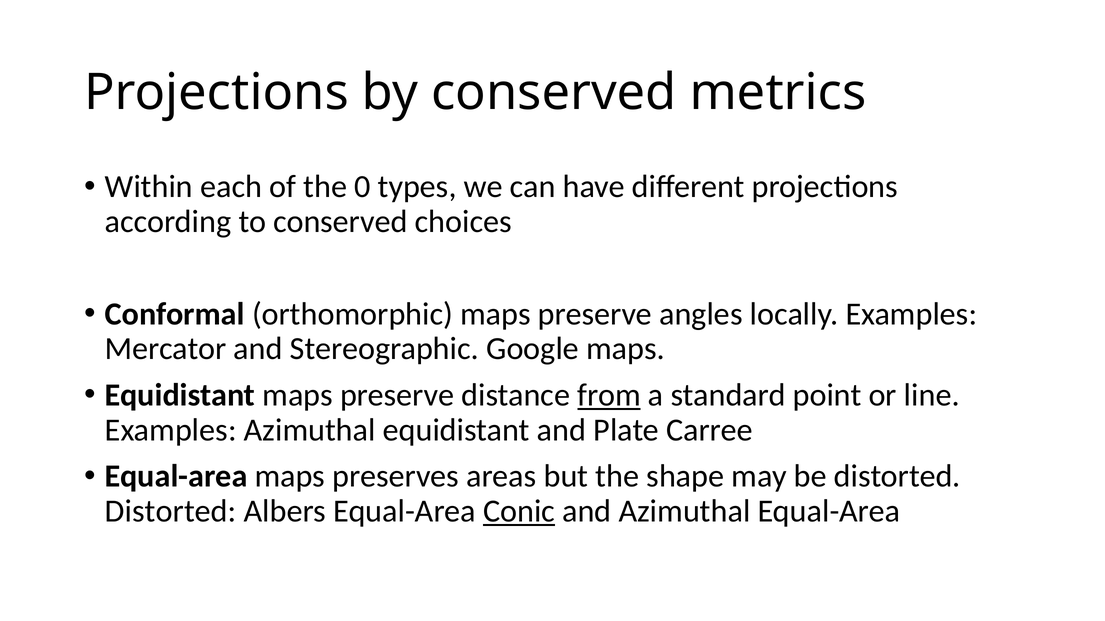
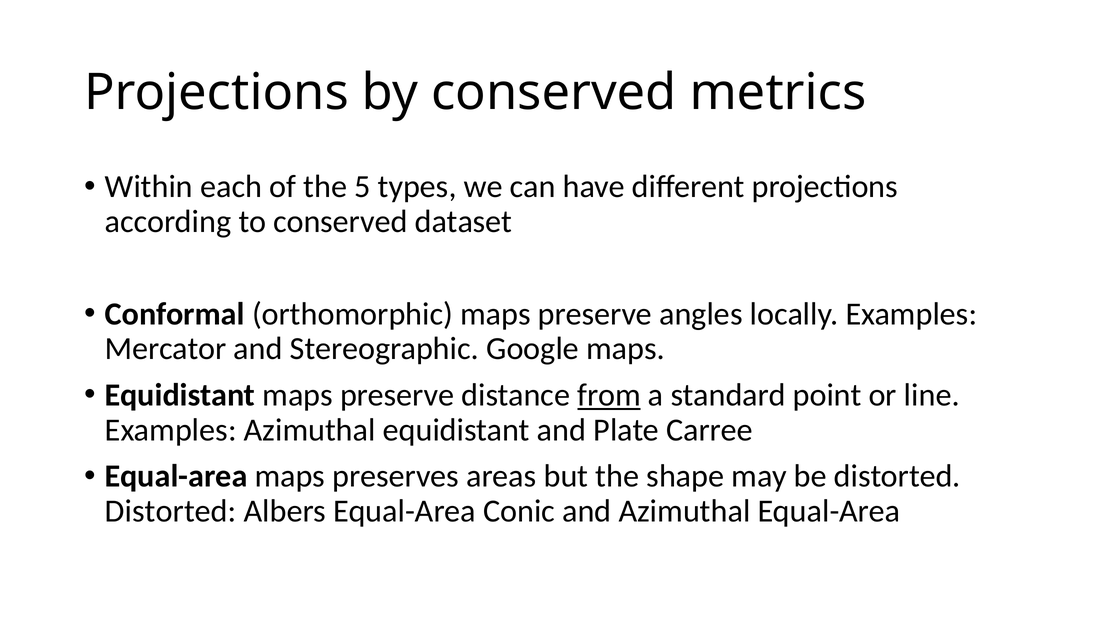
0: 0 -> 5 (362, 187)
choices: choices -> dataset (463, 222)
Conic underline: present -> none (519, 511)
